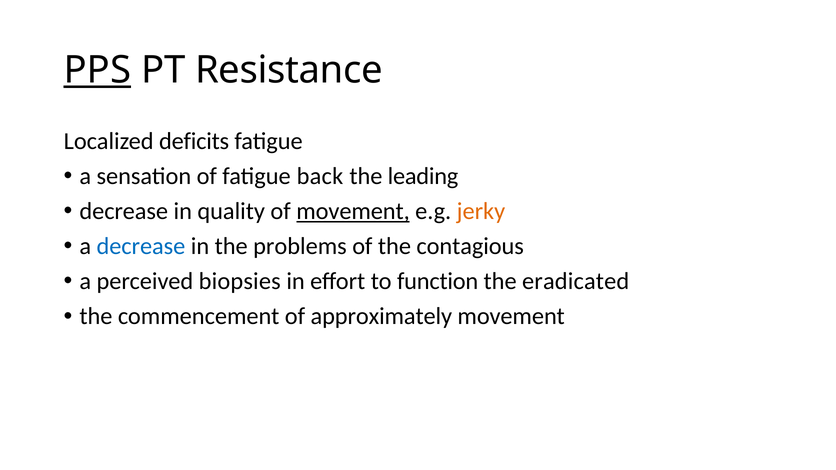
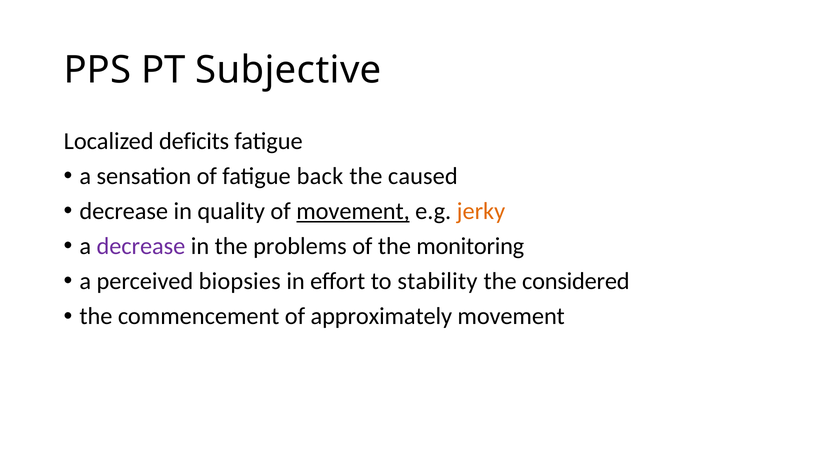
PPS underline: present -> none (97, 70)
Resistance: Resistance -> Subjective (288, 70)
leading: leading -> caused (423, 176)
decrease colour: blue -> purple (141, 247)
contagious: contagious -> monitoring (470, 247)
function: function -> stability (437, 282)
eradicated: eradicated -> considered (576, 282)
